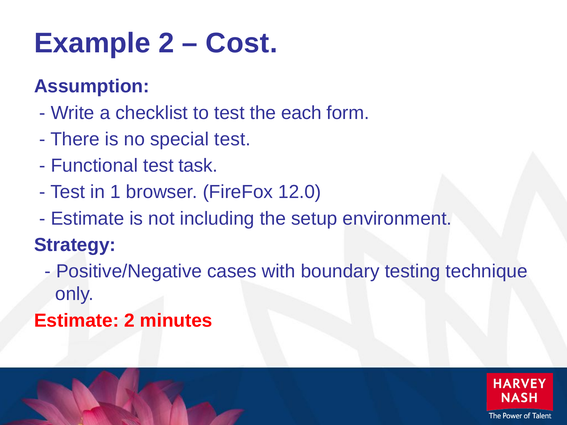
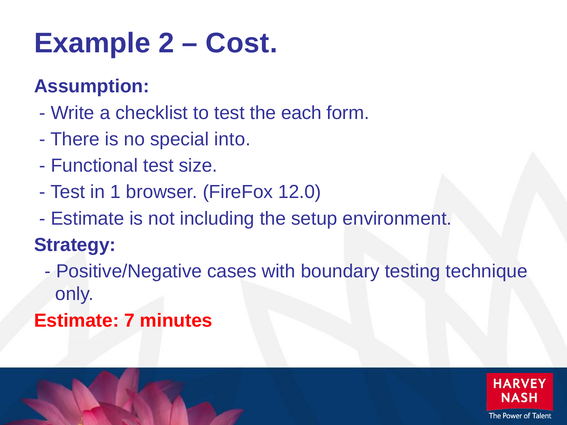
special test: test -> into (232, 139)
task: task -> size (198, 166)
Estimate 2: 2 -> 7 (129, 321)
